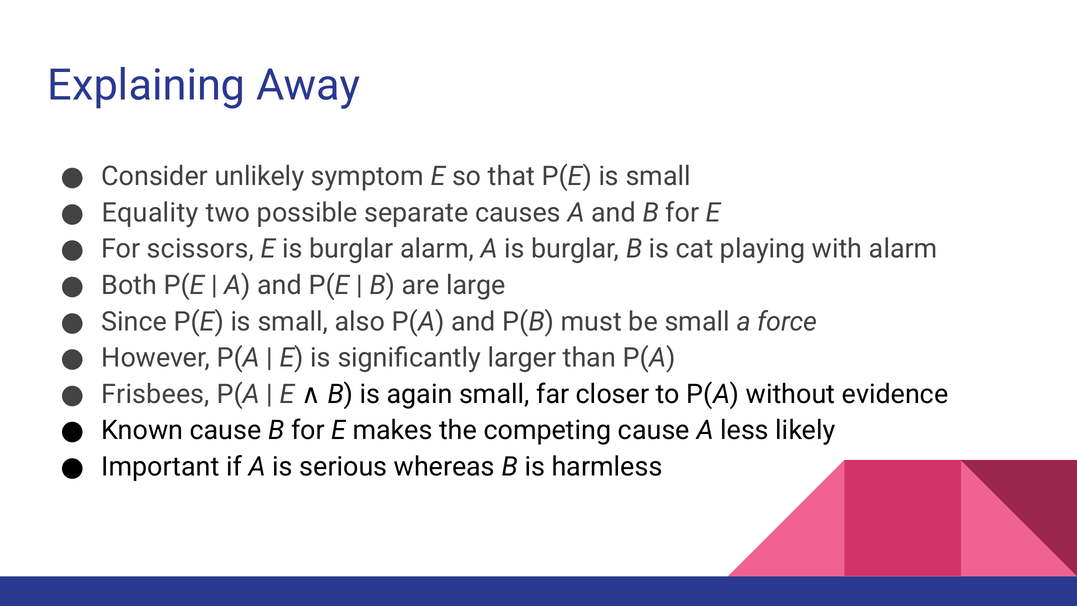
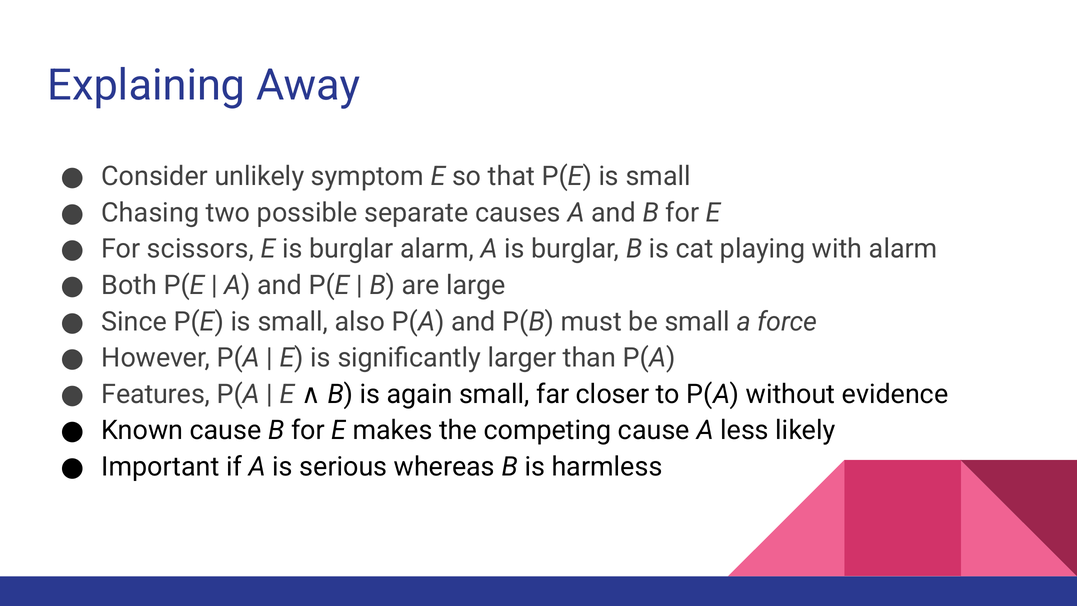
Equality: Equality -> Chasing (150, 213)
Frisbees: Frisbees -> Features (156, 394)
